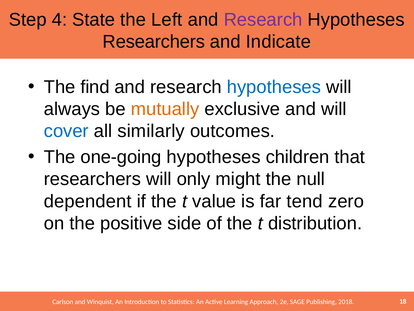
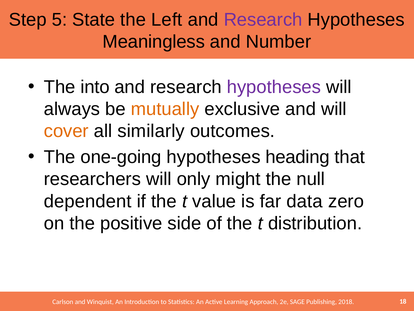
4: 4 -> 5 (59, 20)
Researchers: Researchers -> Meaningless (154, 42)
Indicate: Indicate -> Number (278, 42)
find: find -> into (95, 87)
hypotheses colour: blue -> purple (274, 87)
cover colour: blue -> orange (66, 131)
children: children -> heading (298, 157)
tend: tend -> data (305, 201)
